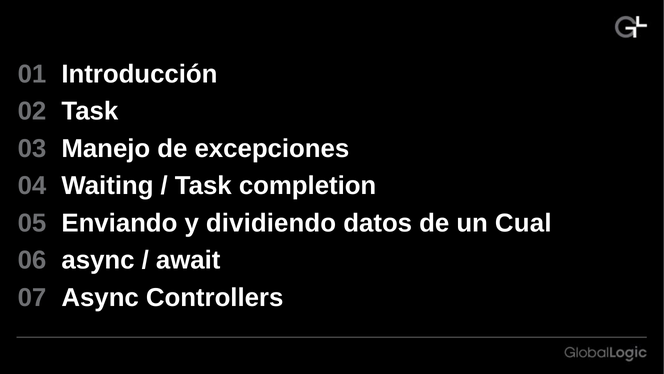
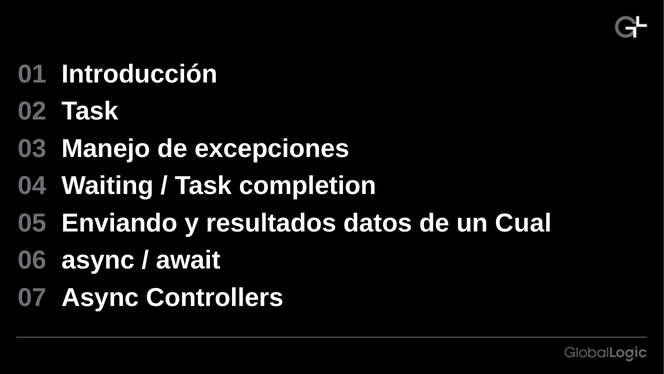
dividiendo: dividiendo -> resultados (271, 223)
